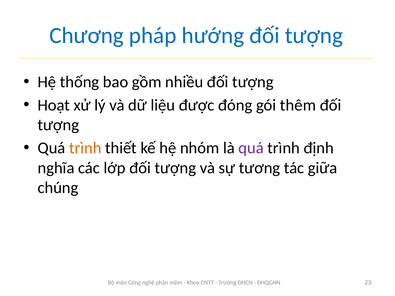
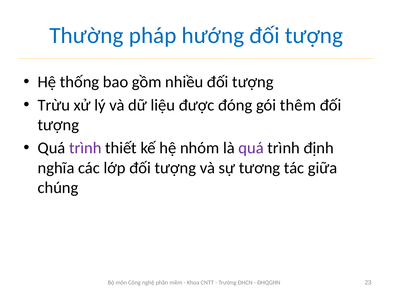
Chương: Chương -> Thường (86, 36)
Hoạt: Hoạt -> Trừu (54, 105)
trình colour: orange -> purple (85, 148)
